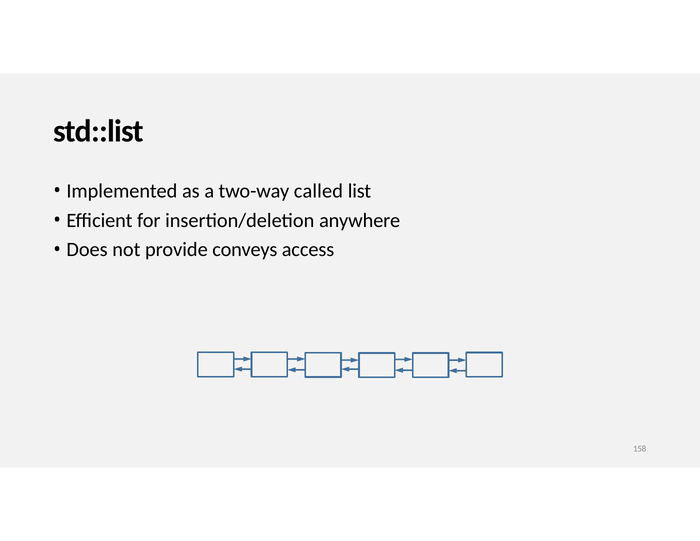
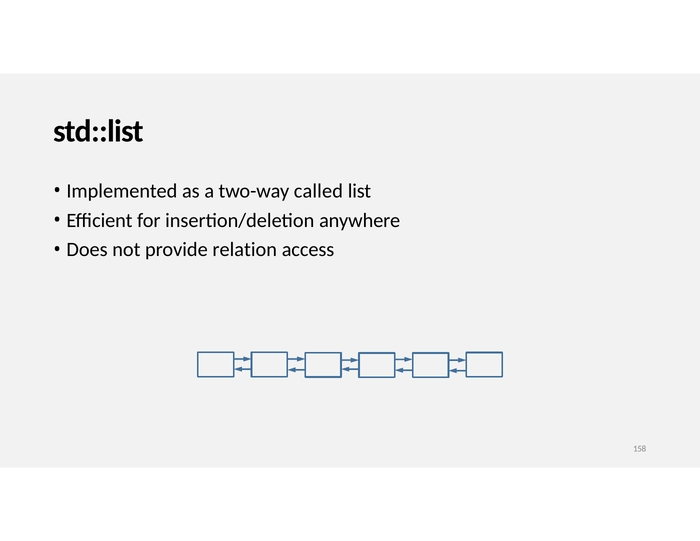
conveys: conveys -> relation (245, 250)
